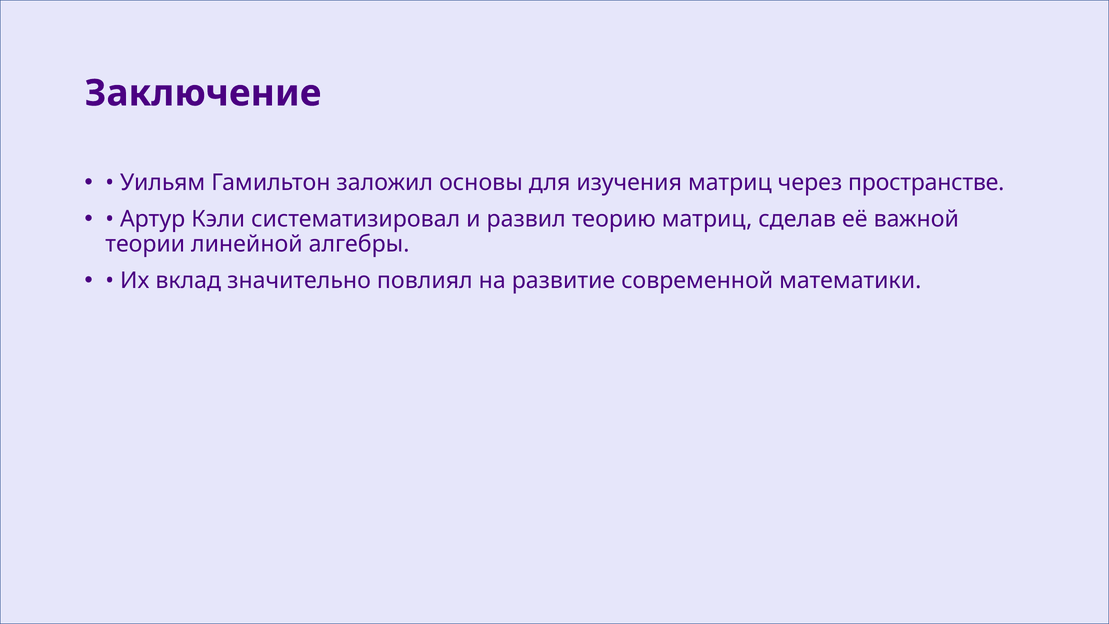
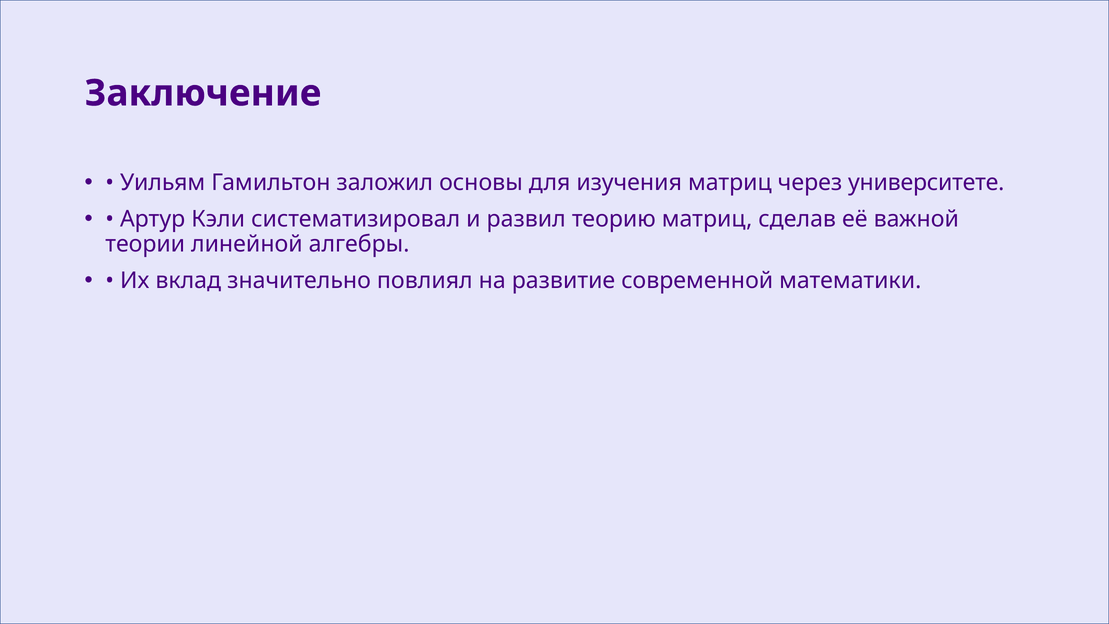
пространстве: пространстве -> университете (926, 183)
